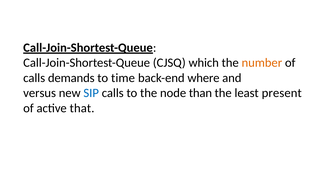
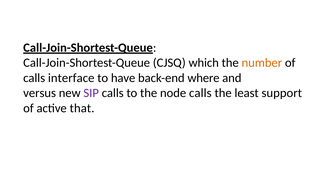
demands: demands -> interface (71, 78)
time: time -> have (123, 78)
SIP colour: blue -> purple (91, 93)
node than: than -> calls (200, 93)
present: present -> support (282, 93)
